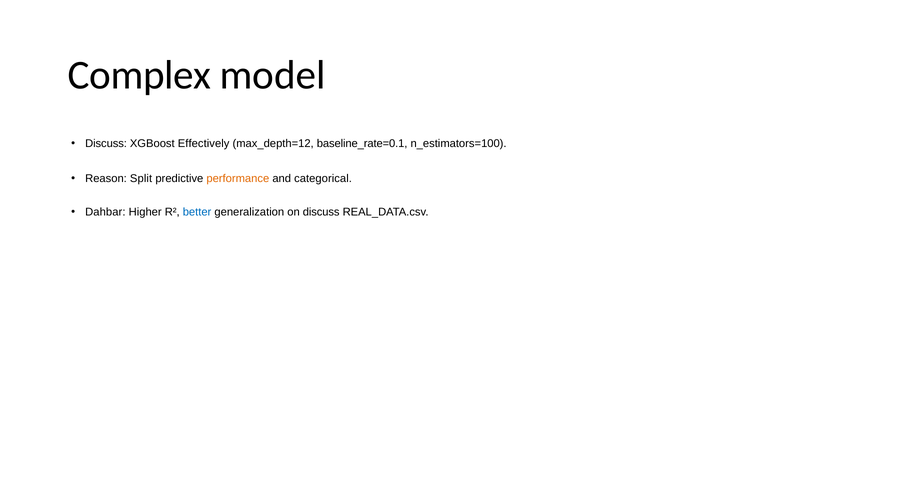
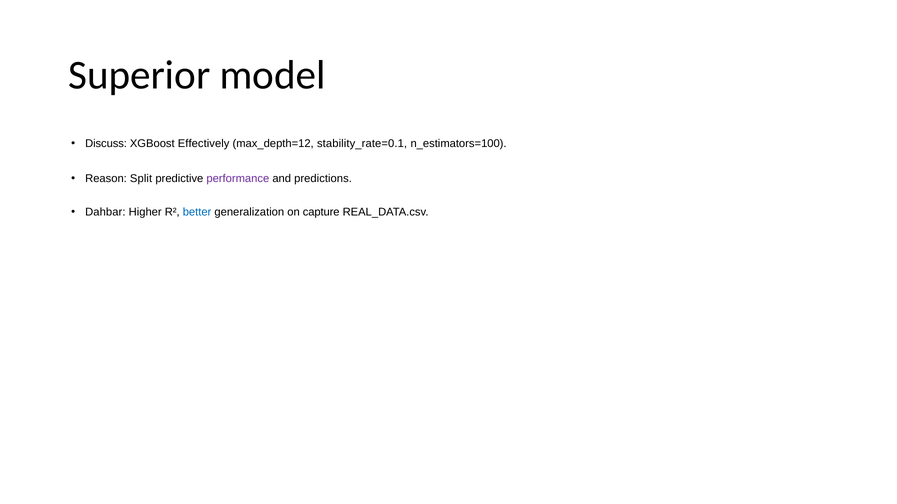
Complex: Complex -> Superior (139, 75)
baseline_rate=0.1: baseline_rate=0.1 -> stability_rate=0.1 (362, 144)
performance colour: orange -> purple (238, 179)
categorical: categorical -> predictions (323, 179)
on discuss: discuss -> capture (321, 212)
